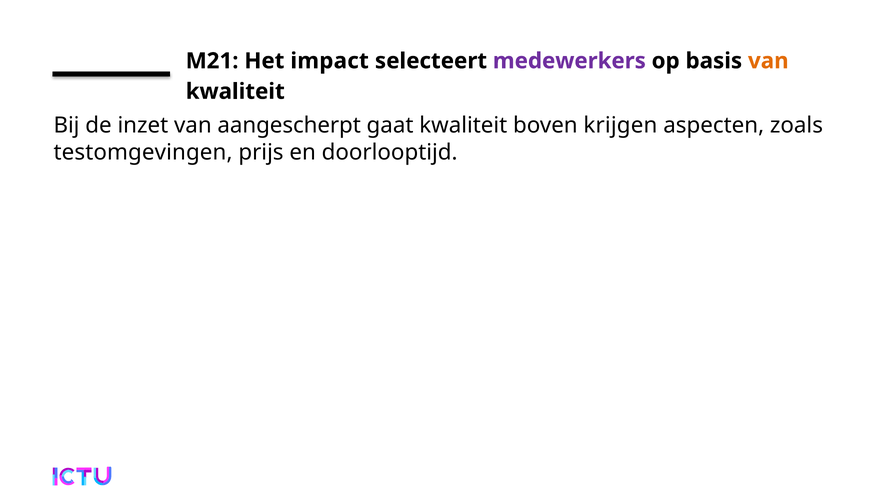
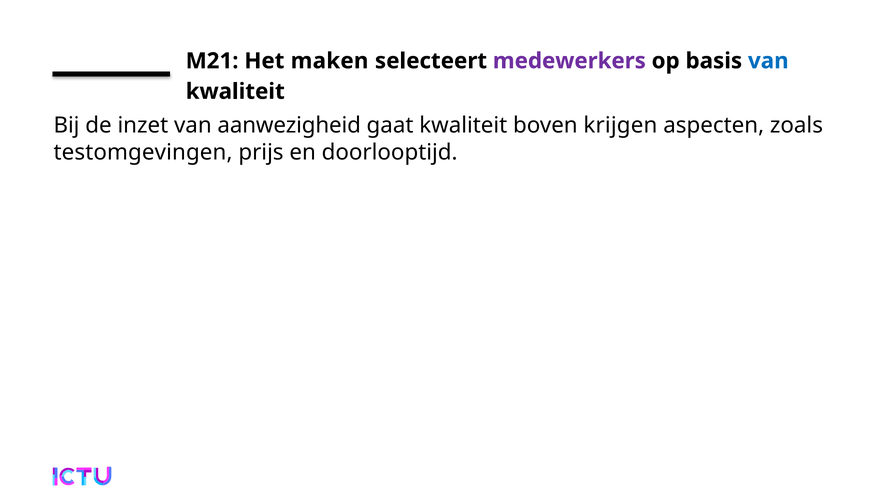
impact: impact -> maken (330, 61)
van colour: orange -> blue (768, 61)
aangescherpt: aangescherpt -> aanwezigheid (289, 126)
